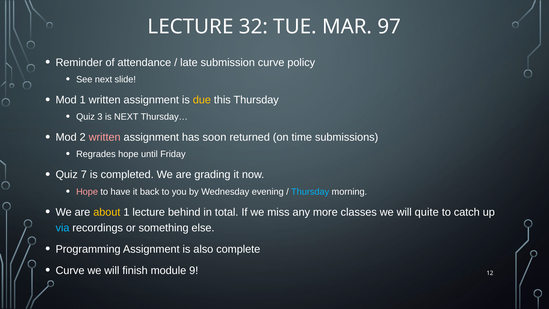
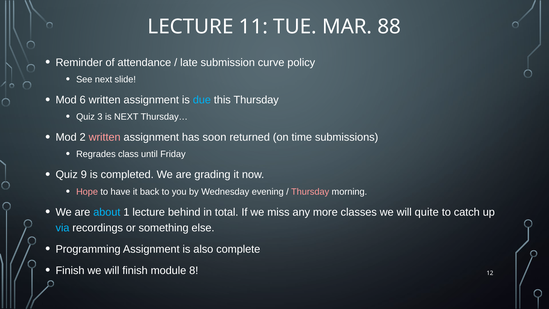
32: 32 -> 11 (253, 27)
97: 97 -> 88 (389, 27)
Mod 1: 1 -> 6 (83, 100)
due colour: yellow -> light blue (202, 100)
Regrades hope: hope -> class (128, 154)
7: 7 -> 9 (84, 175)
Thursday colour: light blue -> pink (310, 192)
about colour: yellow -> light blue (107, 212)
Curve: Curve -> Finish (70, 270)
9: 9 -> 8 (194, 270)
